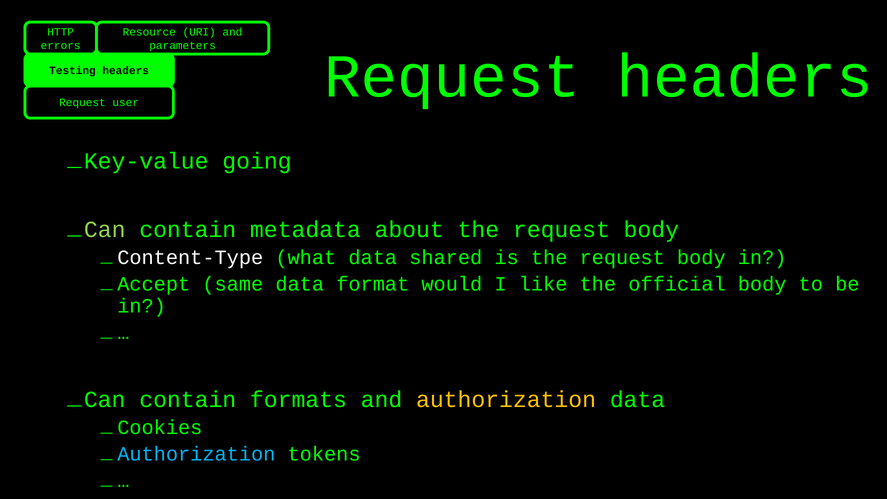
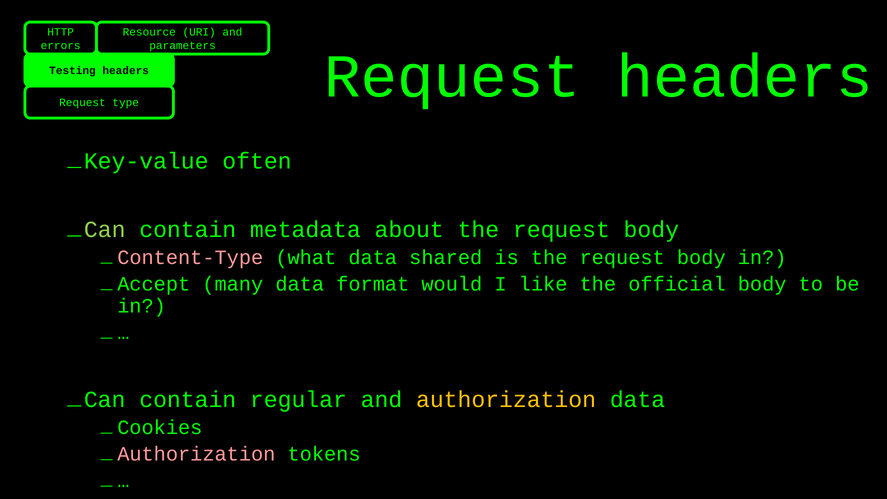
user: user -> type (126, 103)
going: going -> often (257, 161)
Content-Type colour: white -> pink (190, 257)
same: same -> many (233, 284)
formats: formats -> regular (298, 399)
Authorization colour: light blue -> pink (196, 454)
